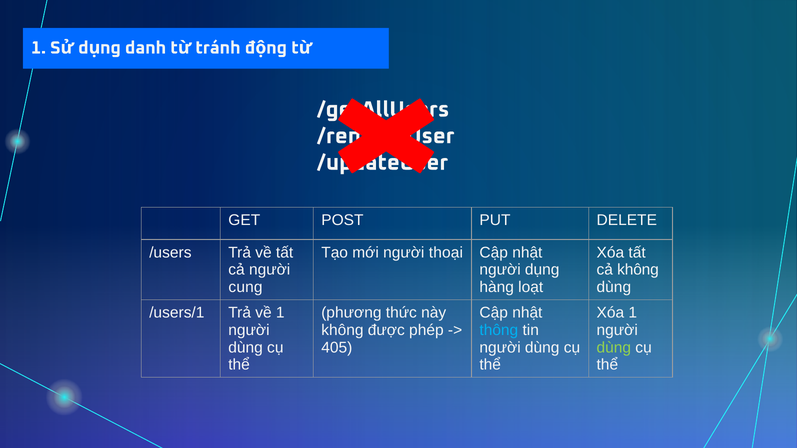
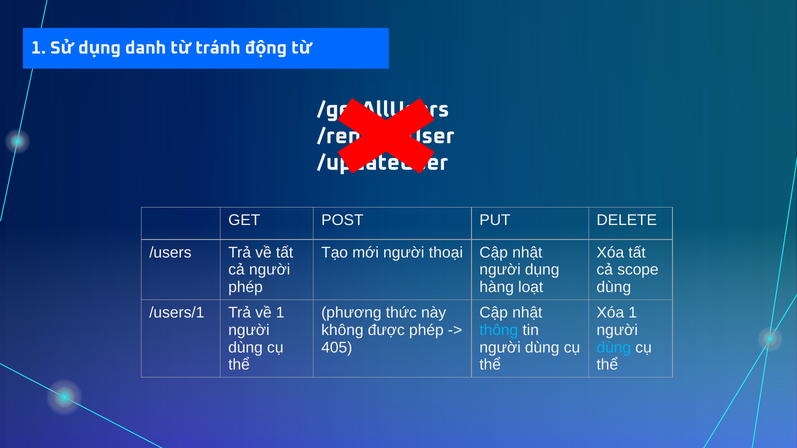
cả không: không -> scope (638, 270)
cung: cung -> phép (246, 287)
dùng colour: light green -> light blue (614, 348)
